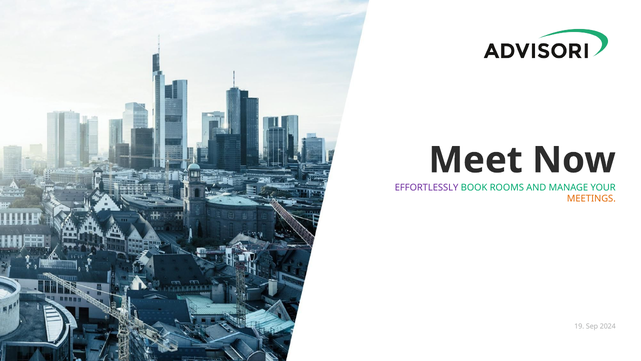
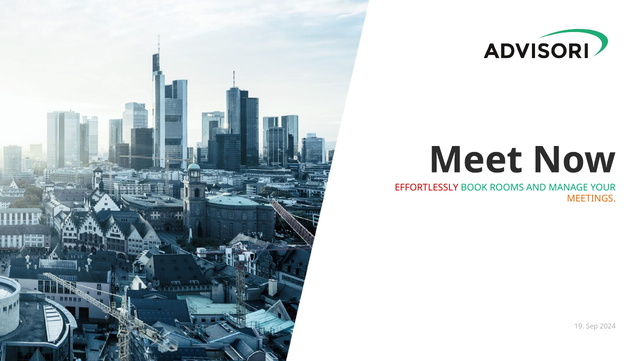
EFFORTLESSLY colour: purple -> red (427, 187)
